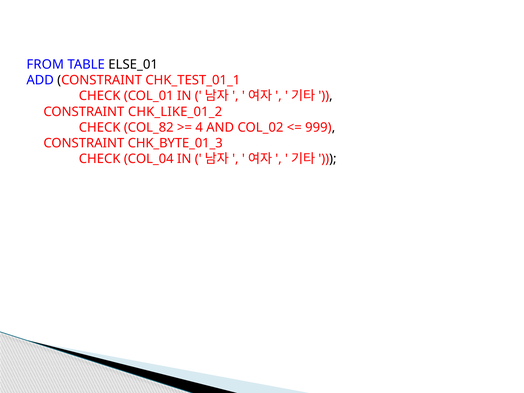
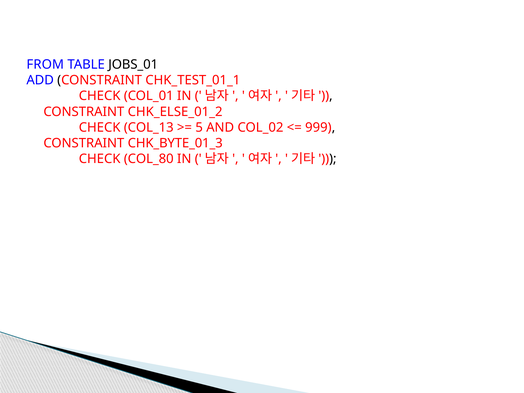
ELSE_01: ELSE_01 -> JOBS_01 (133, 65)
CHK_LIKE_01_2: CHK_LIKE_01_2 -> CHK_ELSE_01_2 (175, 112)
COL_82: COL_82 -> COL_13 (149, 127)
4: 4 -> 5 (199, 127)
COL_04: COL_04 -> COL_80 (149, 159)
